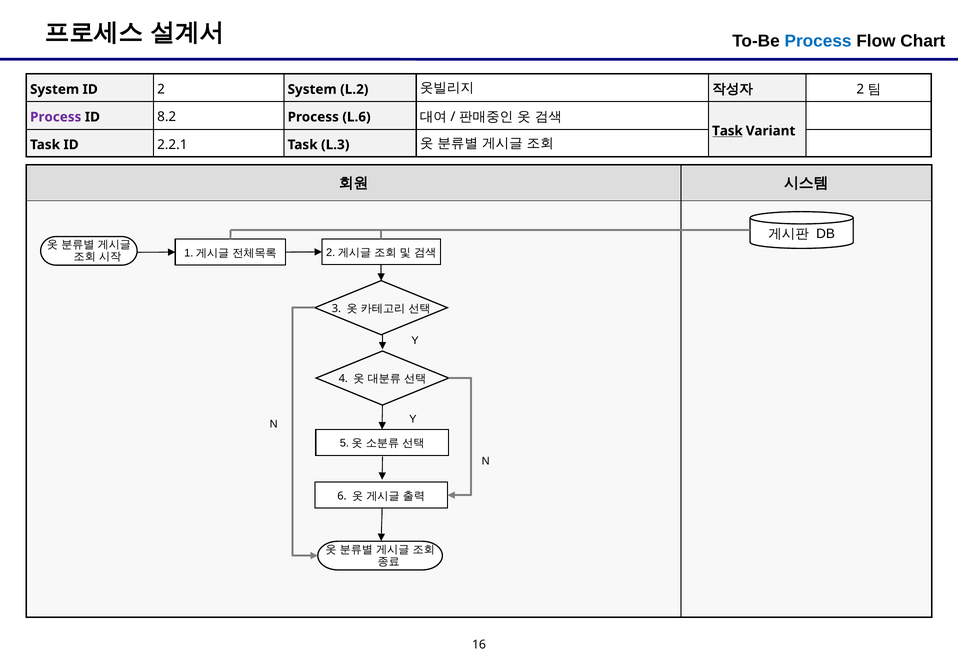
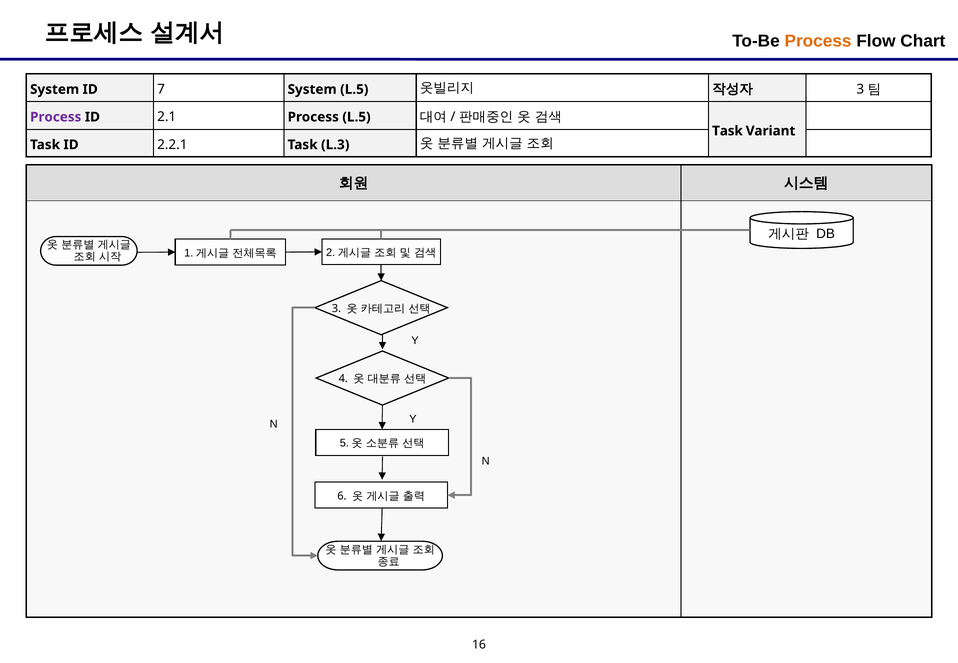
Process colour: blue -> orange (818, 41)
ID 2: 2 -> 7 (161, 89)
System L.2: L.2 -> L.5 (354, 89)
2: 2 -> 3 (860, 89)
8.2: 8.2 -> 2.1 (167, 117)
Process L.6: L.6 -> L.5 (357, 117)
Task underline: present -> none (727, 131)
